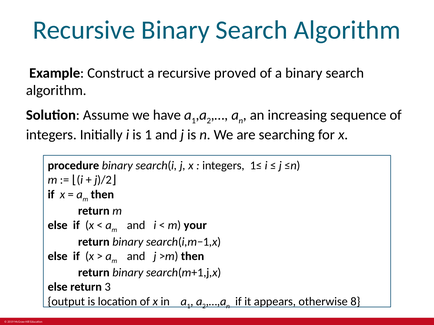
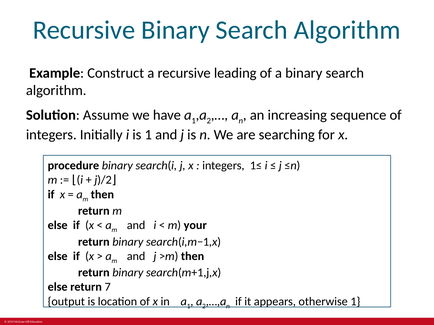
proved: proved -> leading (235, 73)
3: 3 -> 7 (108, 287)
otherwise 8: 8 -> 1 (355, 302)
